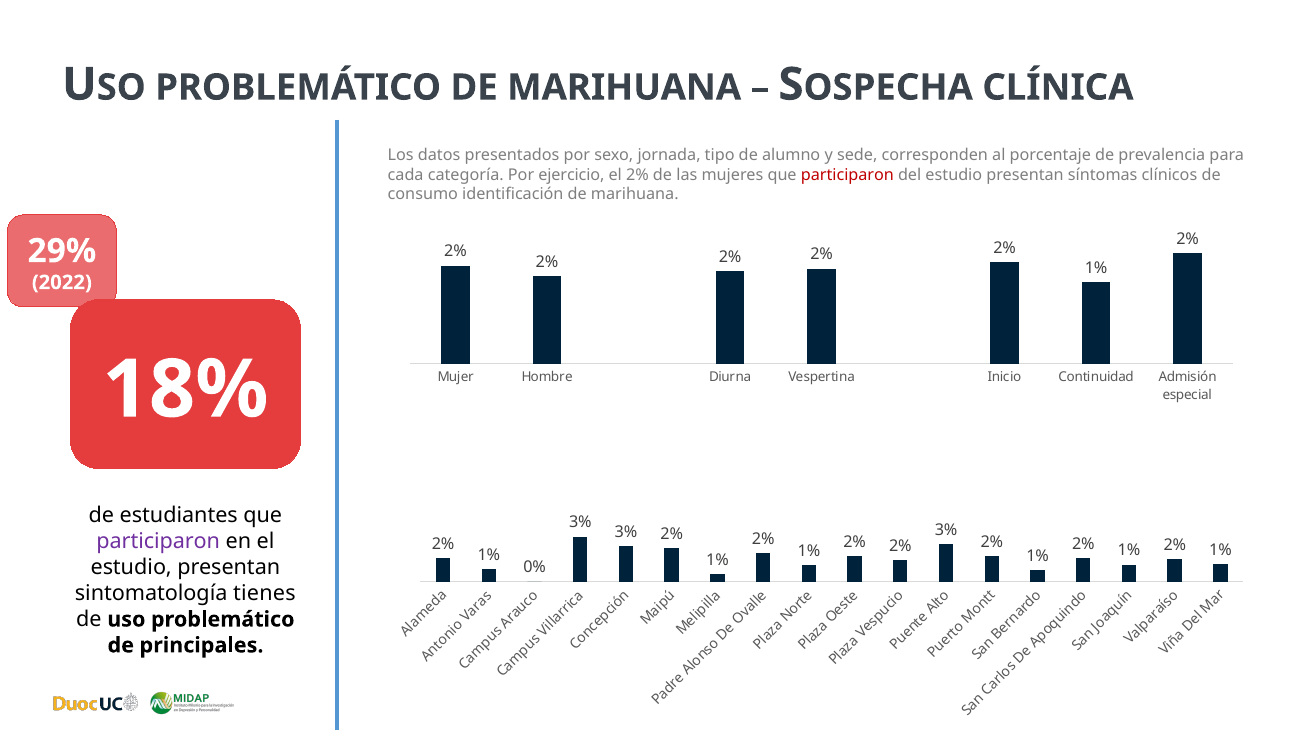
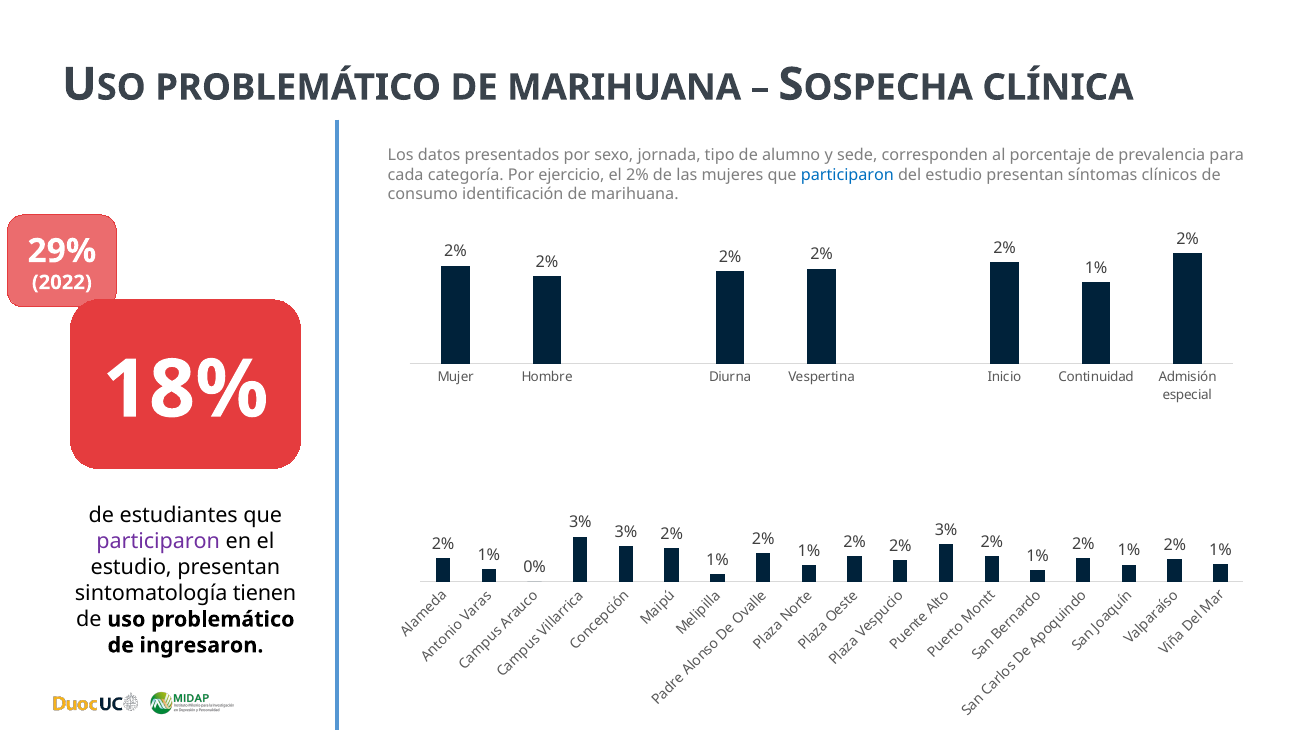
participaron colour: red -> blue (847, 175)
tienes: tienes -> tienen (265, 594)
principales: principales -> ingresaron (201, 645)
